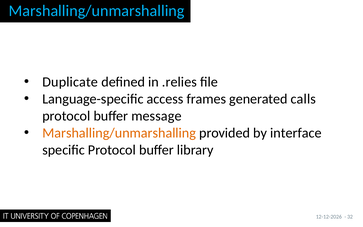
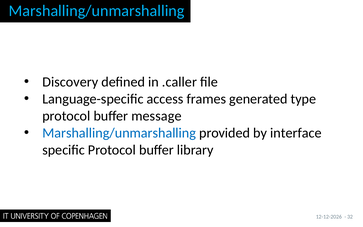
Duplicate: Duplicate -> Discovery (70, 82)
.relies: .relies -> .caller (179, 82)
calls: calls -> type (303, 99)
Marshalling/unmarshalling colour: orange -> blue (119, 133)
